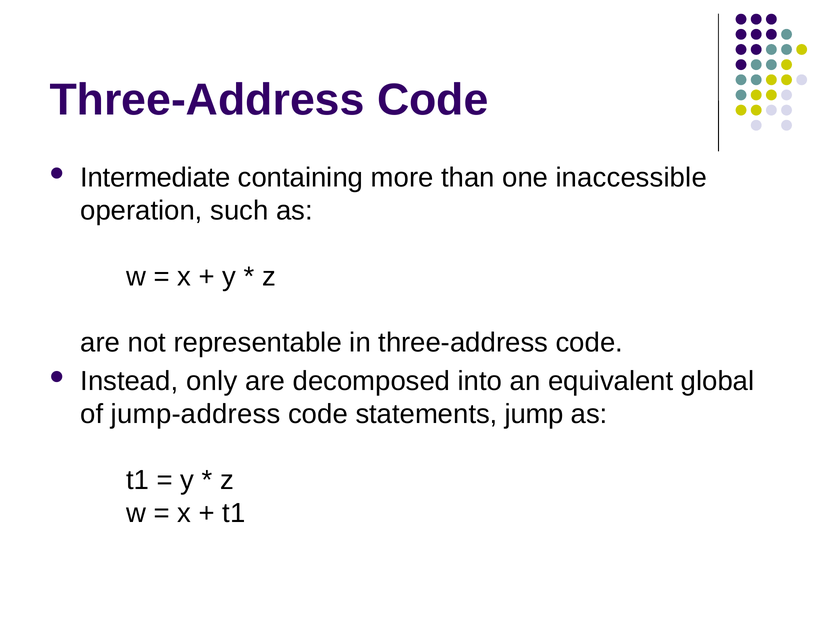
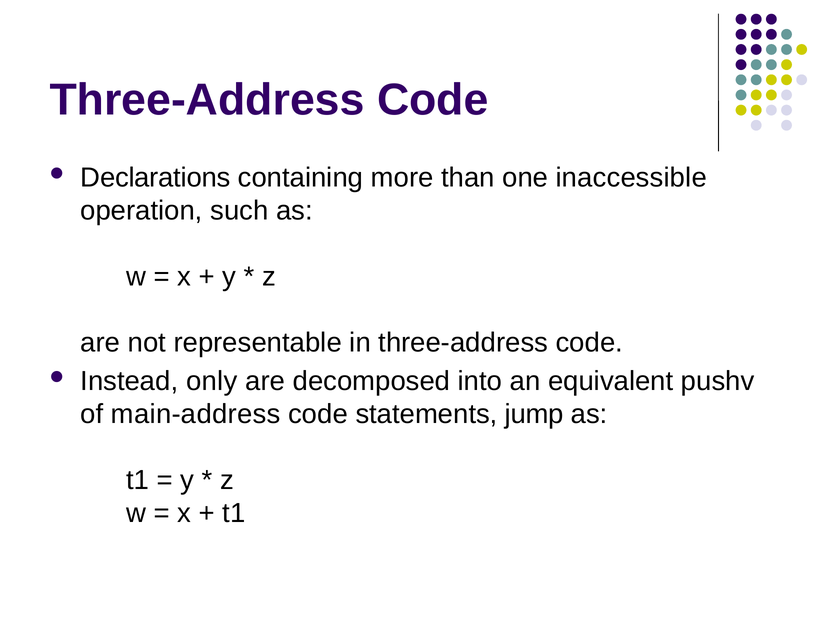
Intermediate: Intermediate -> Declarations (155, 178)
global: global -> pushv (718, 381)
jump-address: jump-address -> main-address (196, 414)
